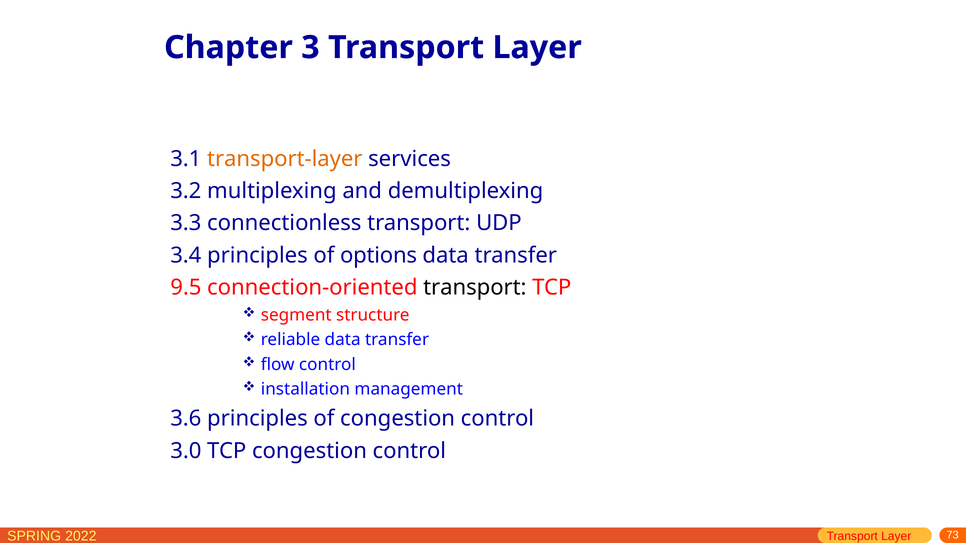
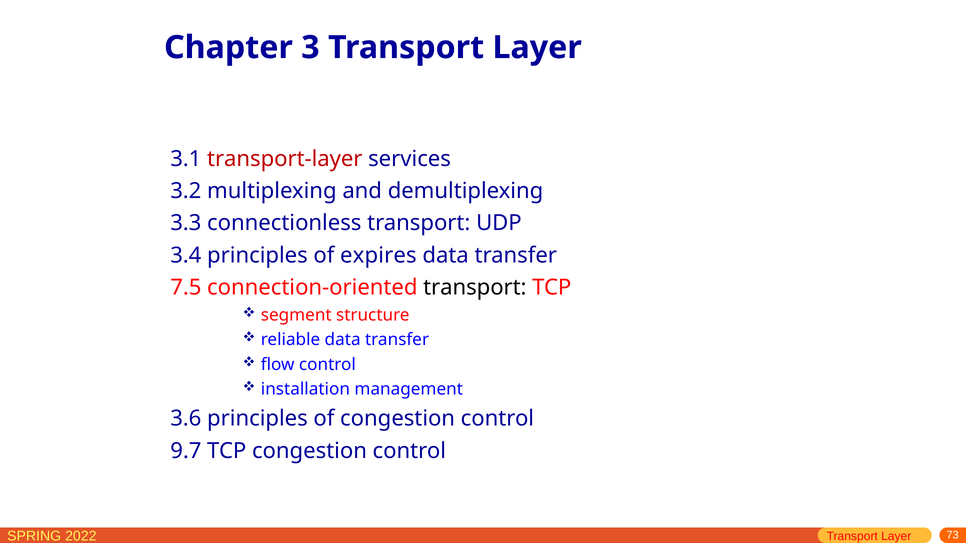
transport-layer colour: orange -> red (285, 159)
options: options -> expires (378, 256)
9.5: 9.5 -> 7.5 (186, 288)
3.0: 3.0 -> 9.7 (186, 451)
